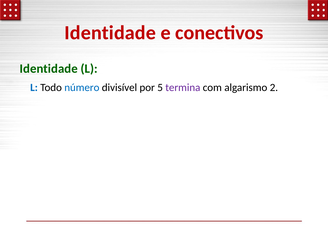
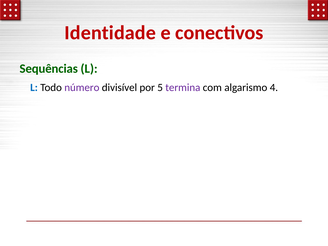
Identidade: Identidade -> Sequências (49, 69)
número colour: blue -> purple (82, 87)
2: 2 -> 4 (274, 87)
